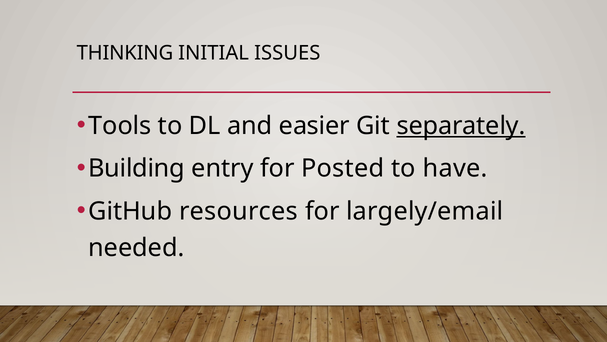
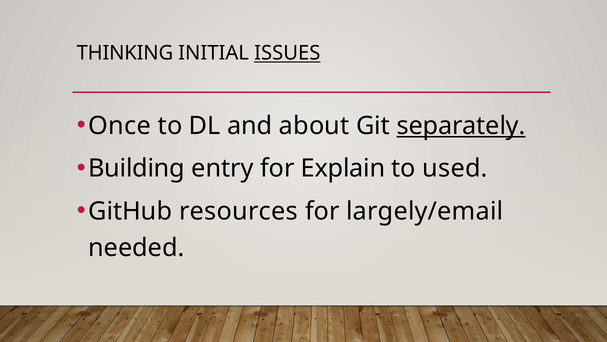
ISSUES underline: none -> present (287, 53)
Tools: Tools -> Once (120, 126)
easier: easier -> about (314, 126)
Posted: Posted -> Explain (343, 168)
have: have -> used (455, 168)
